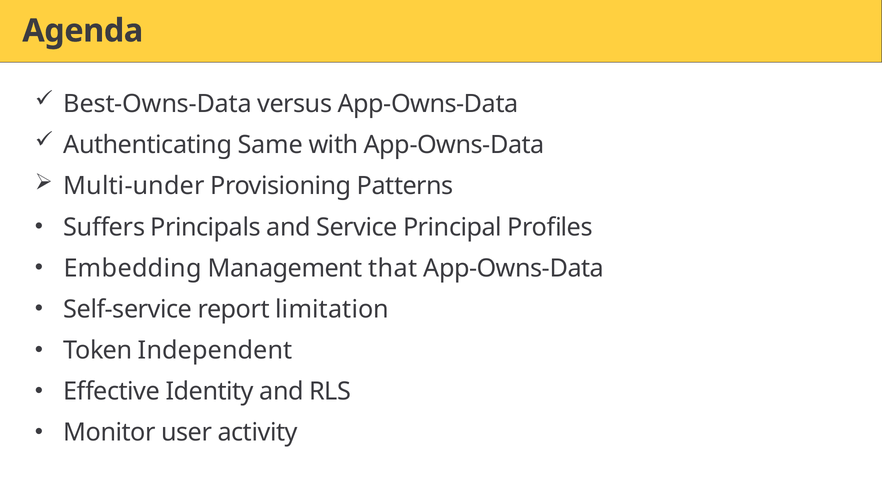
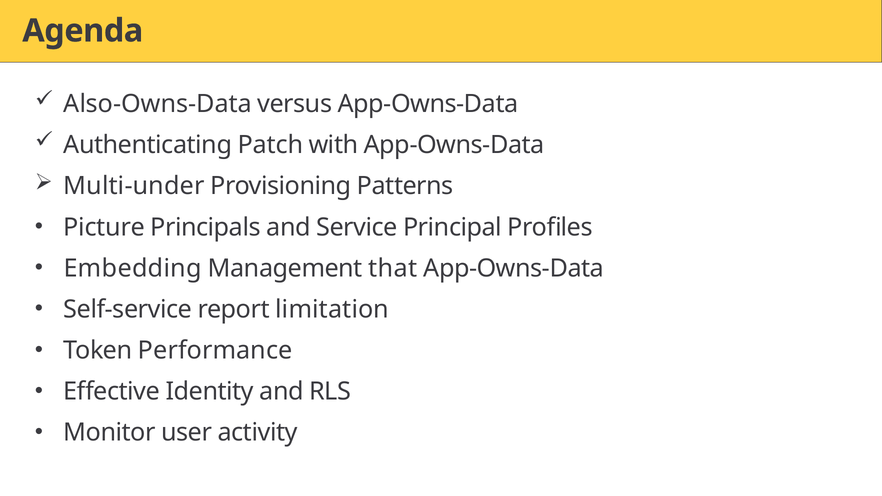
Best-Owns-Data: Best-Owns-Data -> Also-Owns-Data (158, 104)
Same: Same -> Patch (270, 145)
Suffers: Suffers -> Picture (104, 227)
Independent: Independent -> Performance (215, 350)
